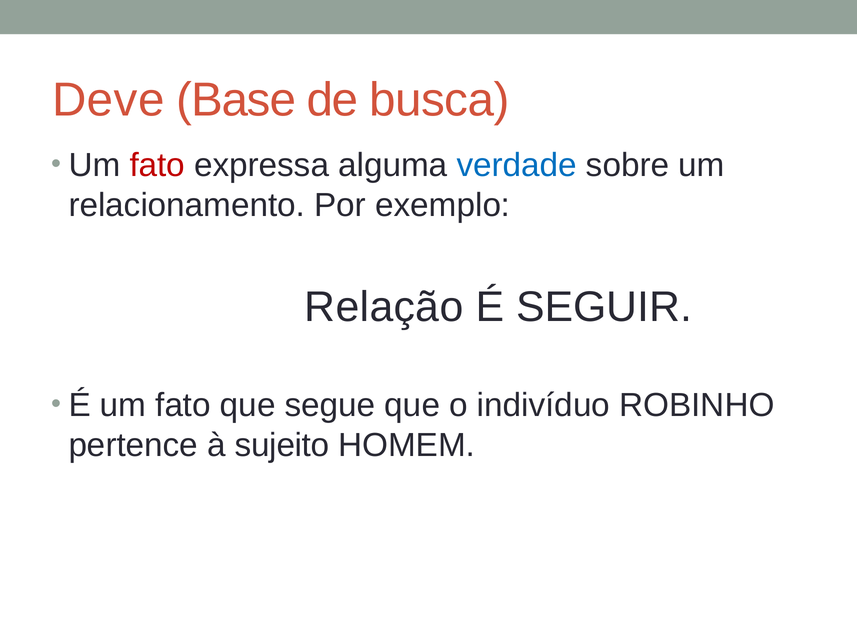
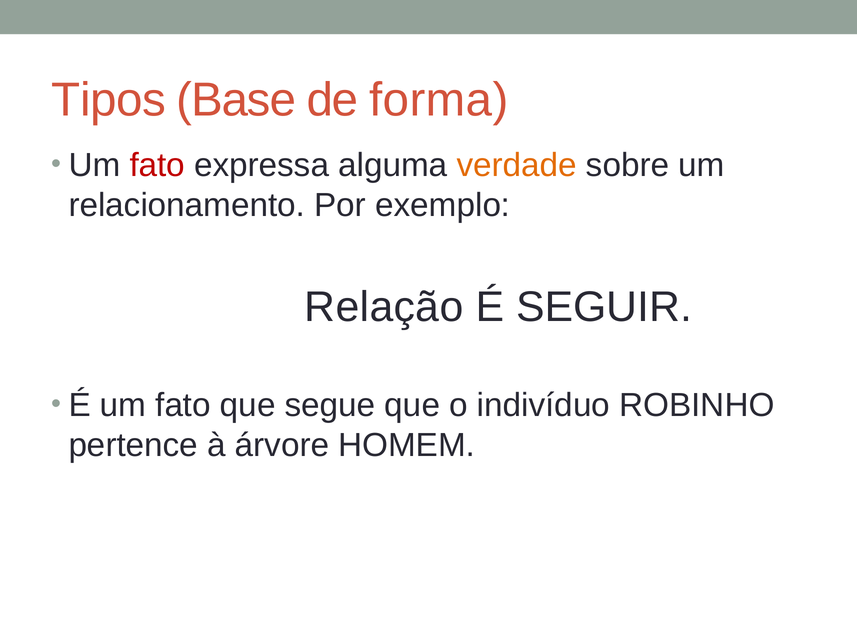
Deve: Deve -> Tipos (109, 100)
busca: busca -> forma (439, 100)
verdade colour: blue -> orange (517, 165)
sujeito: sujeito -> árvore (282, 445)
